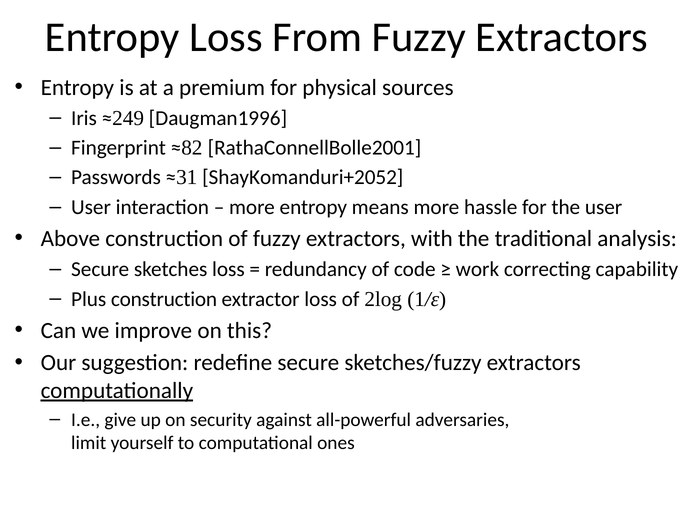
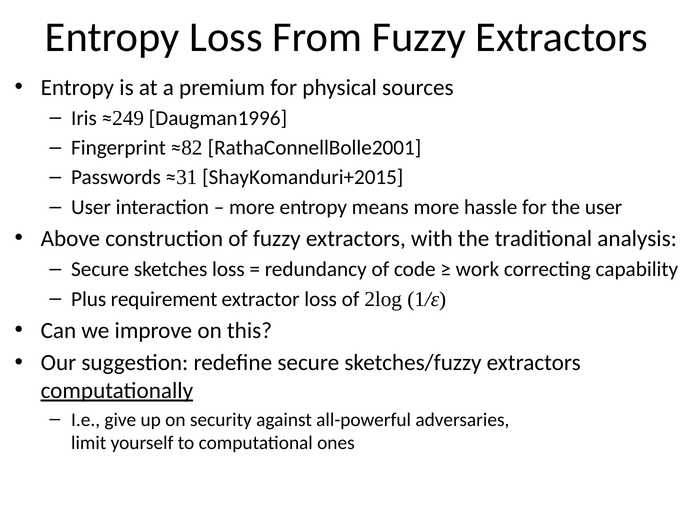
ShayKomanduri+2052: ShayKomanduri+2052 -> ShayKomanduri+2015 (303, 178)
Plus construction: construction -> requirement (164, 299)
